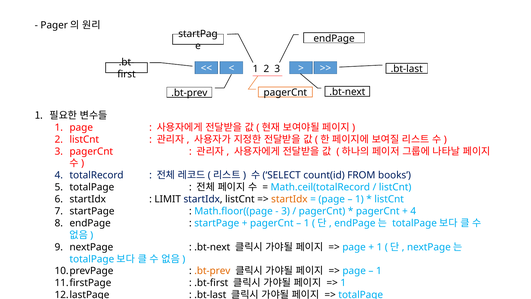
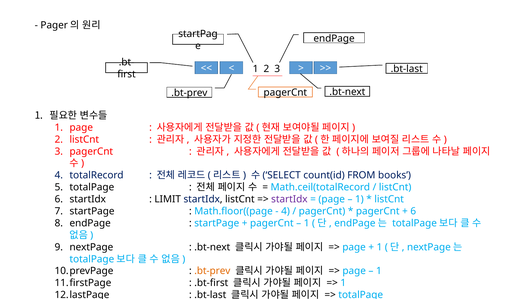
startIdx colour: orange -> purple (289, 199)
3: 3 -> 4 (286, 211)
4: 4 -> 6 (413, 211)
